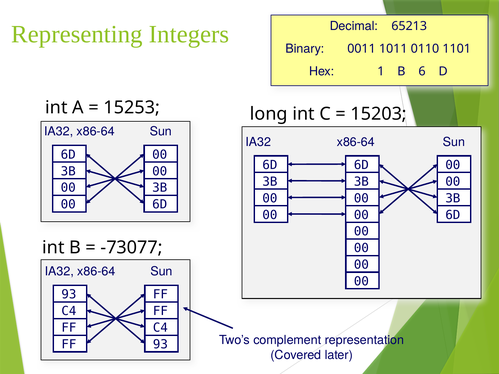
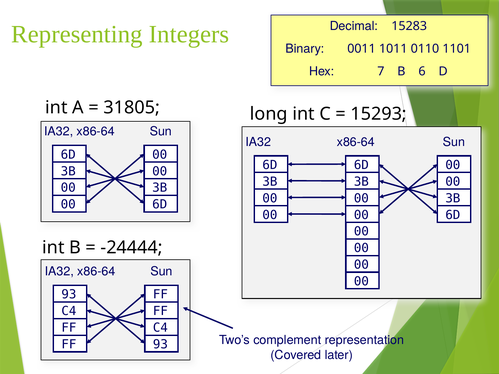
65213: 65213 -> 15283 (409, 26)
1: 1 -> 7 (381, 71)
15253: 15253 -> 31805 (132, 108)
15203: 15203 -> 15293 (379, 114)
-73077: -73077 -> -24444 (132, 248)
